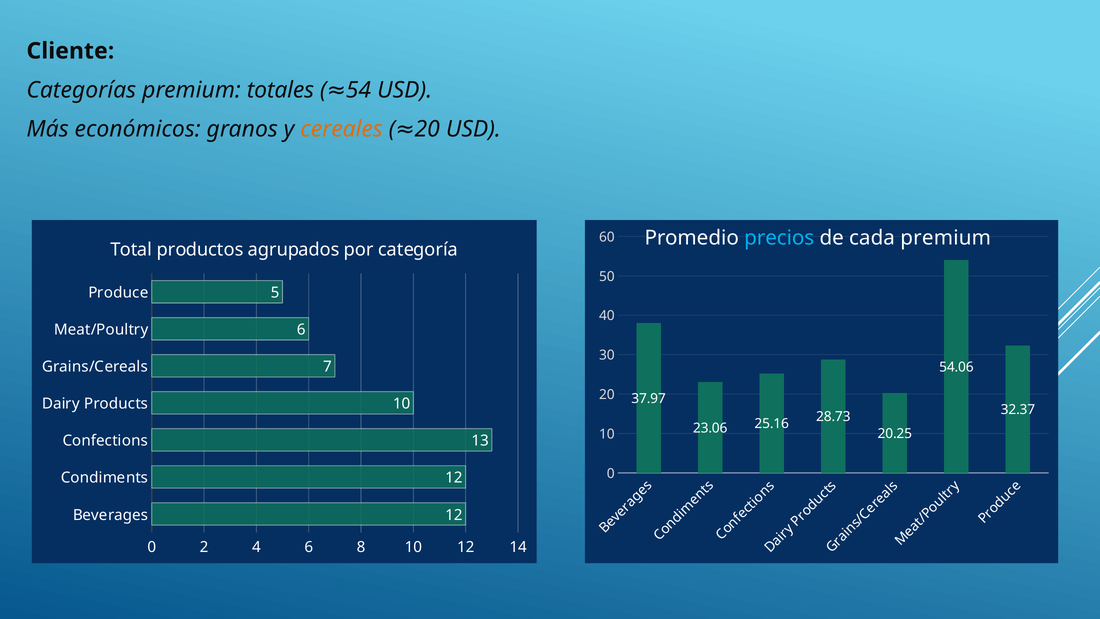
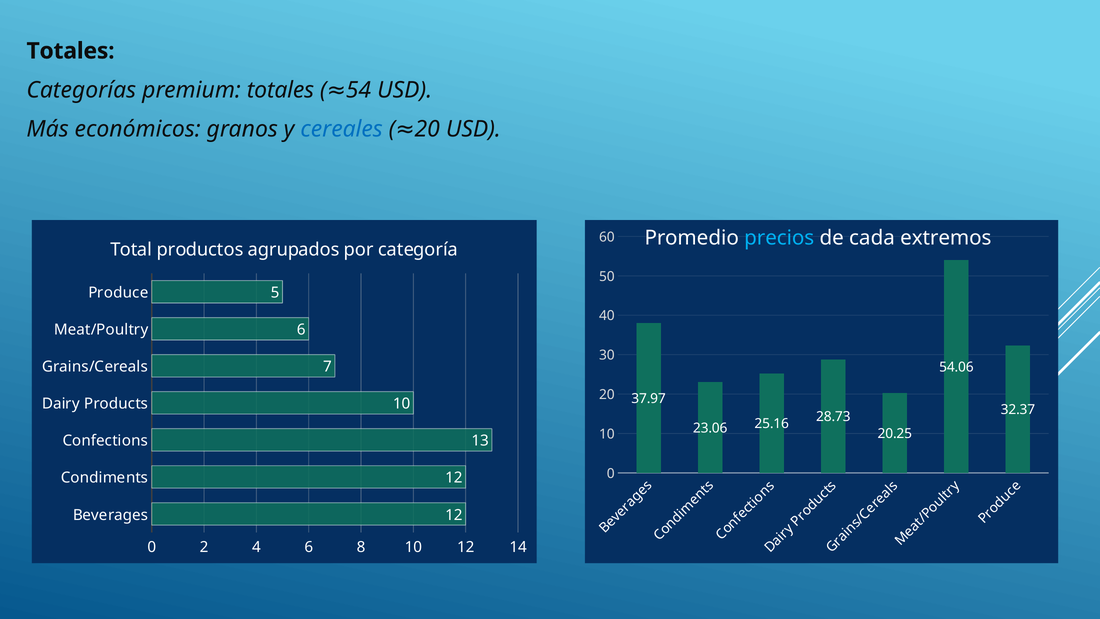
Cliente: Cliente -> Totales (71, 51)
cereales colour: orange -> blue (342, 129)
cada premium: premium -> extremos (946, 238)
